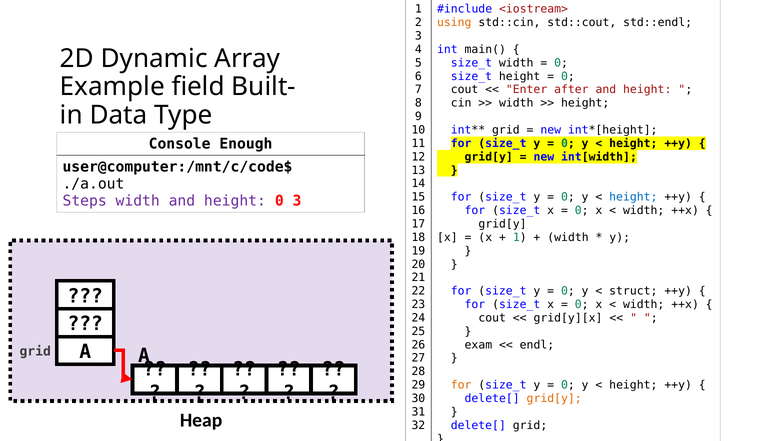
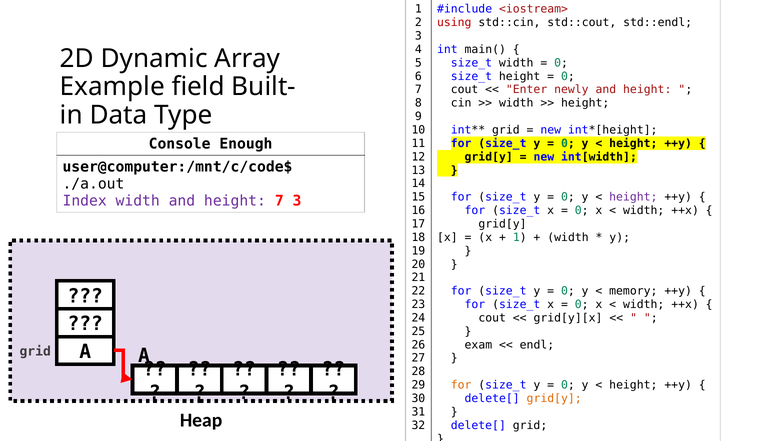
using colour: orange -> red (454, 23)
after: after -> newly (571, 90)
height colour: blue -> purple (633, 197)
Steps: Steps -> Index (85, 201)
height 0: 0 -> 7 (279, 201)
struct: struct -> memory (633, 291)
